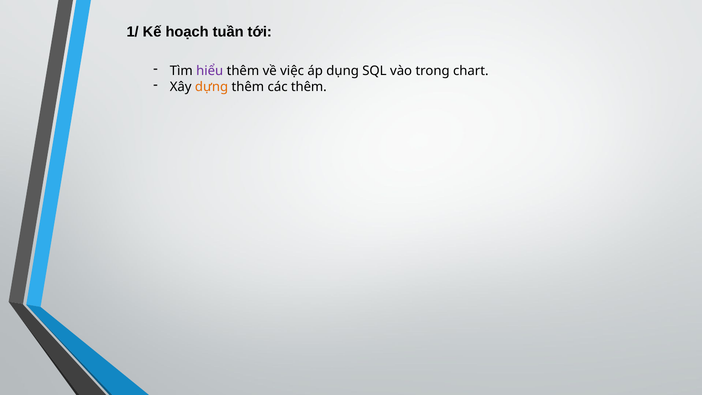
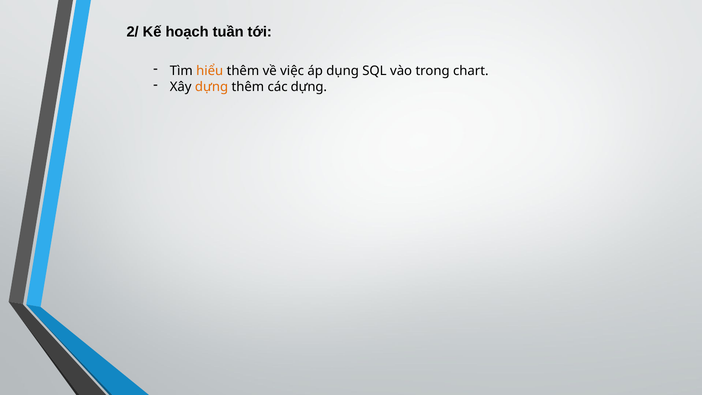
1/: 1/ -> 2/ (133, 32)
hiểu colour: purple -> orange (210, 71)
các thêm: thêm -> dựng (309, 87)
